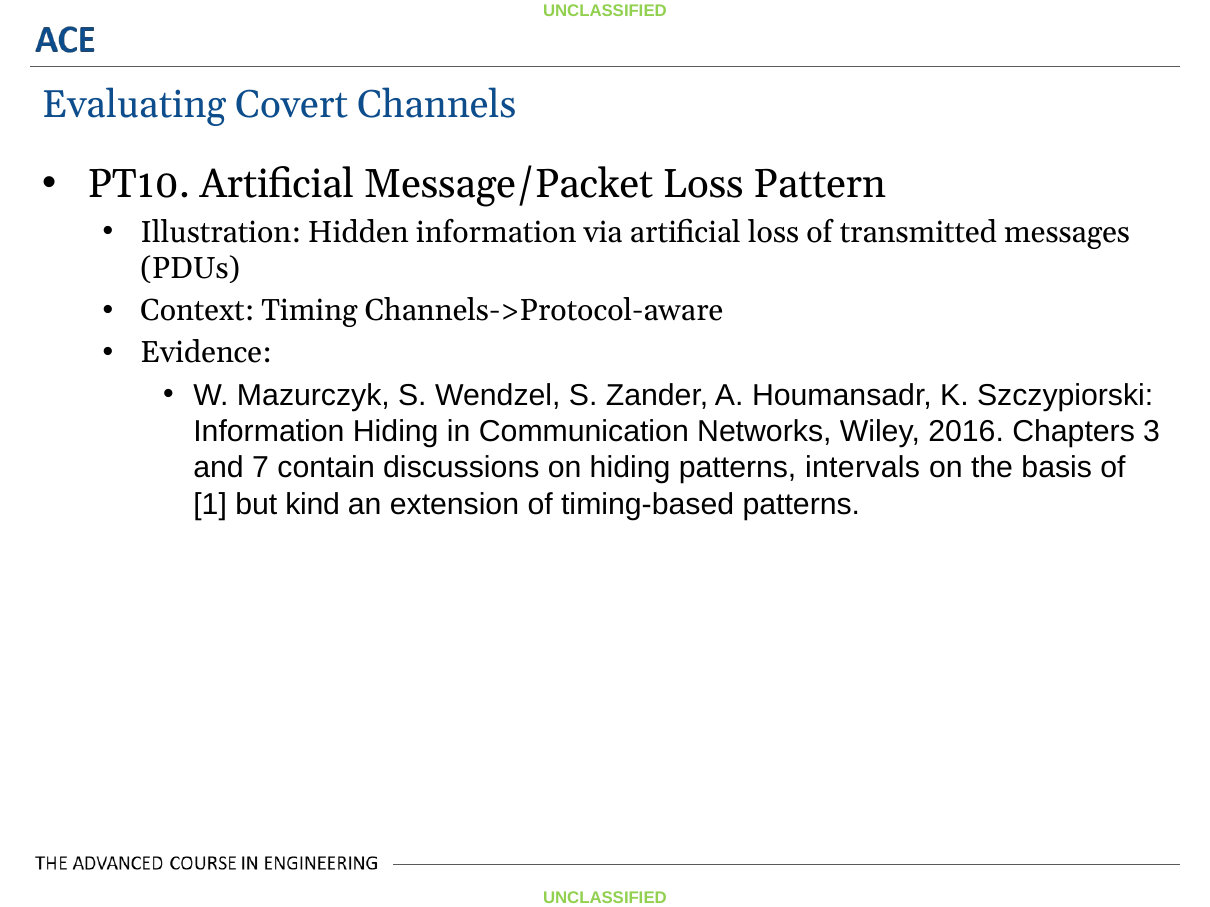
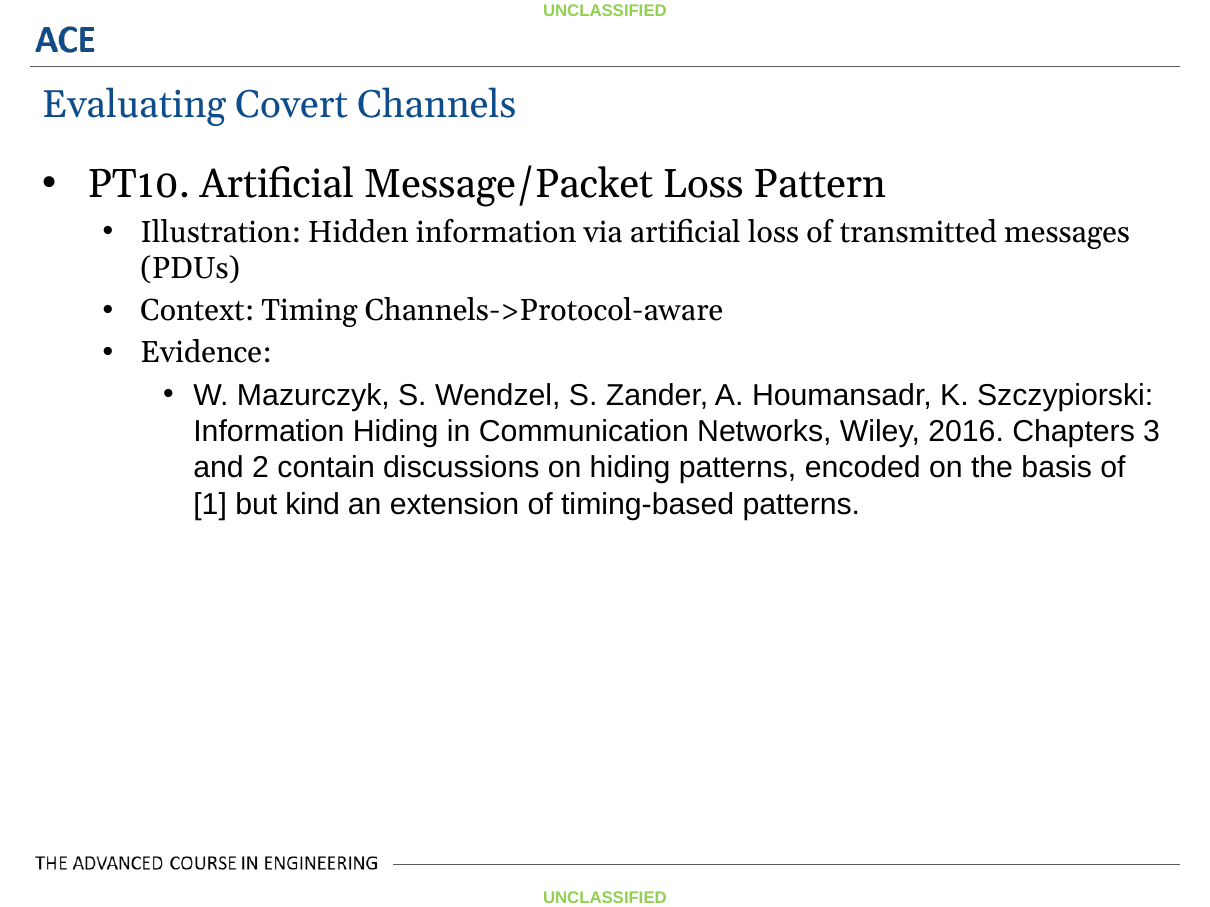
7: 7 -> 2 (260, 468)
intervals: intervals -> encoded (863, 468)
